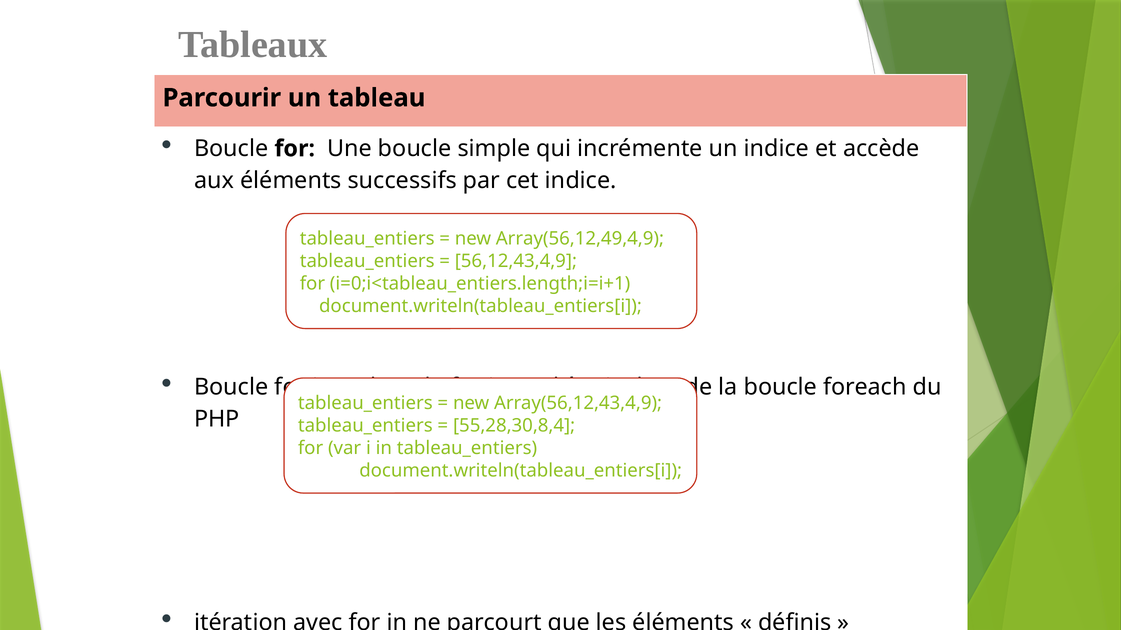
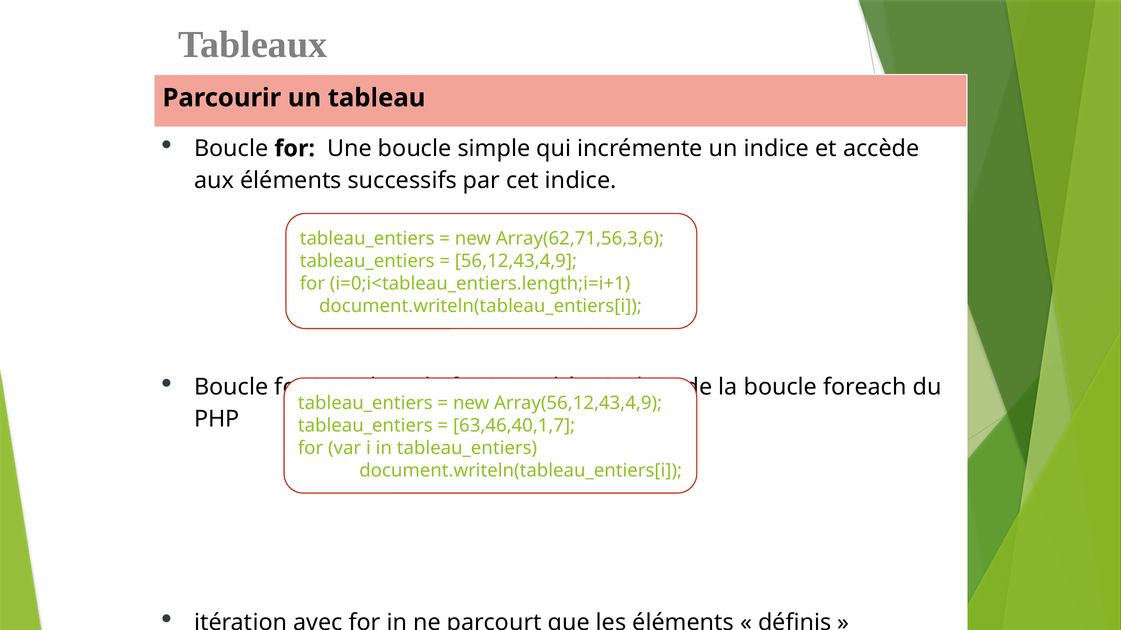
Array(56,12,49,4,9: Array(56,12,49,4,9 -> Array(62,71,56,3,6 (580, 239)
55,28,30,8,4: 55,28,30,8,4 -> 63,46,40,1,7 (514, 426)
